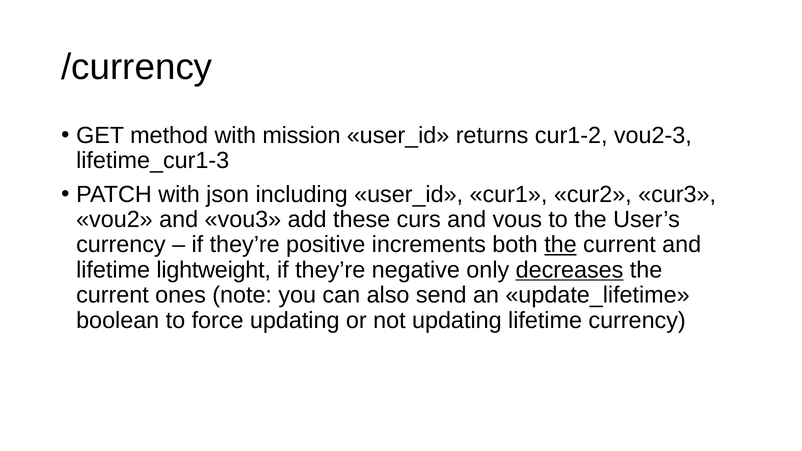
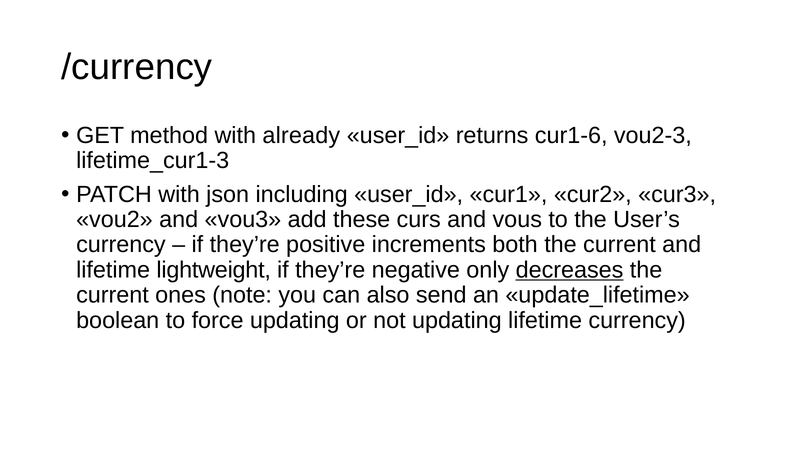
mission: mission -> already (301, 136)
cur1-2: cur1-2 -> cur1-6 (571, 136)
the underline: present -> none (560, 245)
